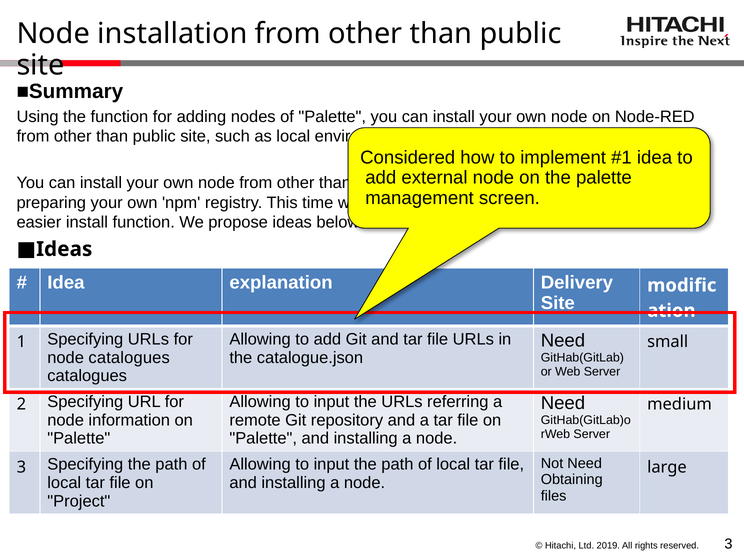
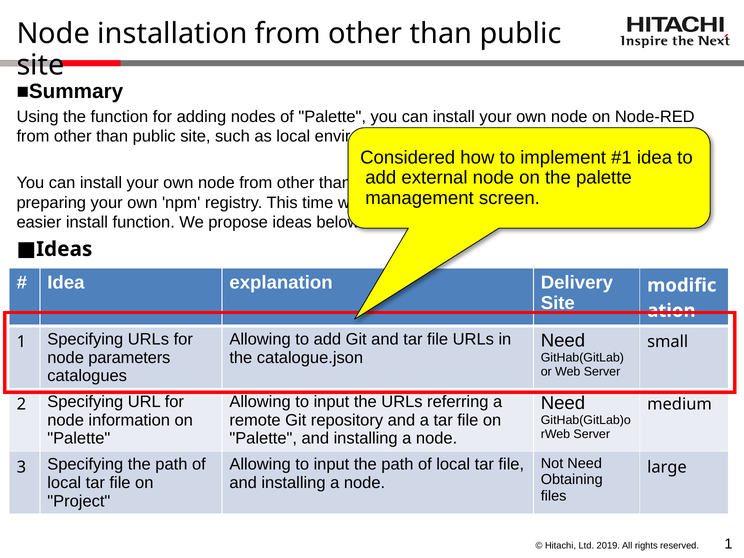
node catalogues: catalogues -> parameters (129, 358)
3: 3 -> 1 (729, 544)
